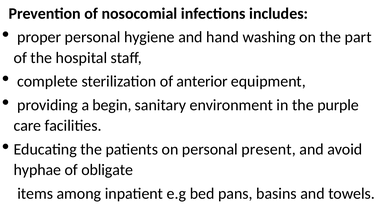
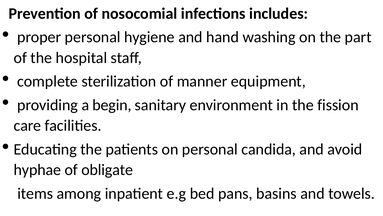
anterior: anterior -> manner (202, 81)
purple: purple -> fission (338, 105)
present: present -> candida (269, 149)
